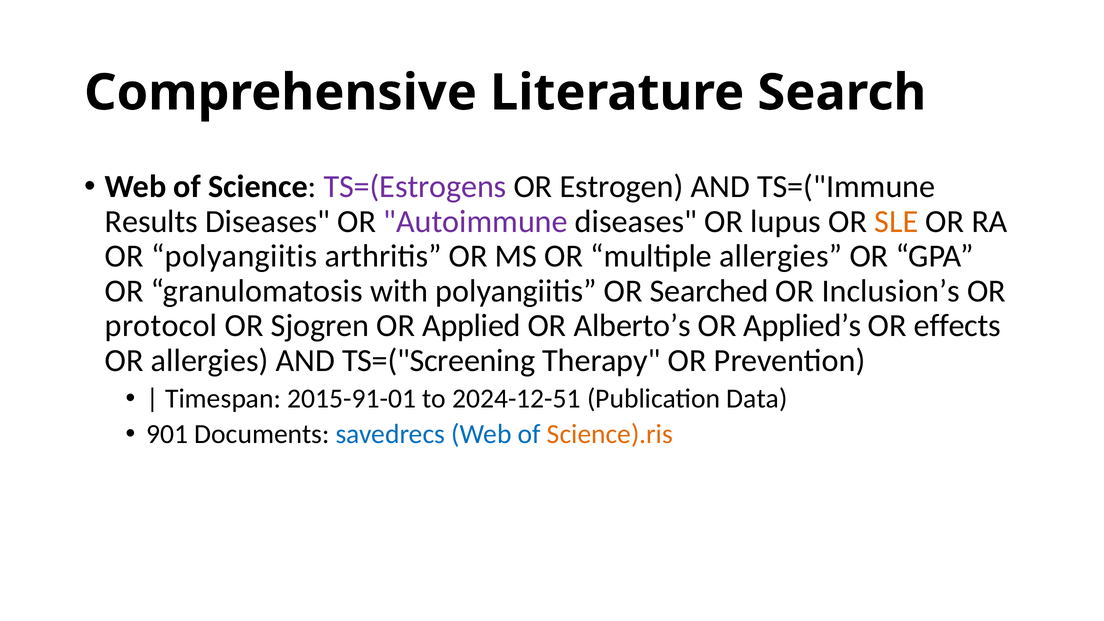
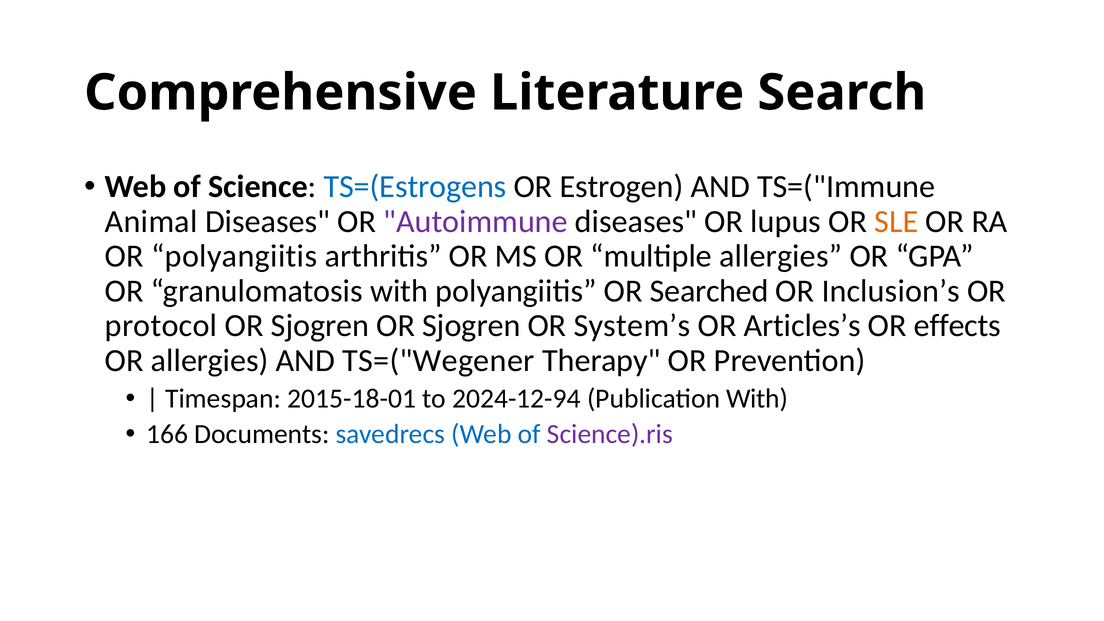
TS=(Estrogens colour: purple -> blue (415, 187)
Results: Results -> Animal (151, 221)
Sjogren OR Applied: Applied -> Sjogren (471, 326)
Alberto’s: Alberto’s -> System’s (632, 326)
Applied’s: Applied’s -> Articles’s (802, 326)
TS=("Screening: TS=("Screening -> TS=("Wegener (438, 361)
2015-91-01: 2015-91-01 -> 2015-18-01 (352, 399)
2024-12-51: 2024-12-51 -> 2024-12-94 (516, 399)
Publication Data: Data -> With (757, 399)
901: 901 -> 166 (167, 434)
Science).ris colour: orange -> purple (610, 434)
